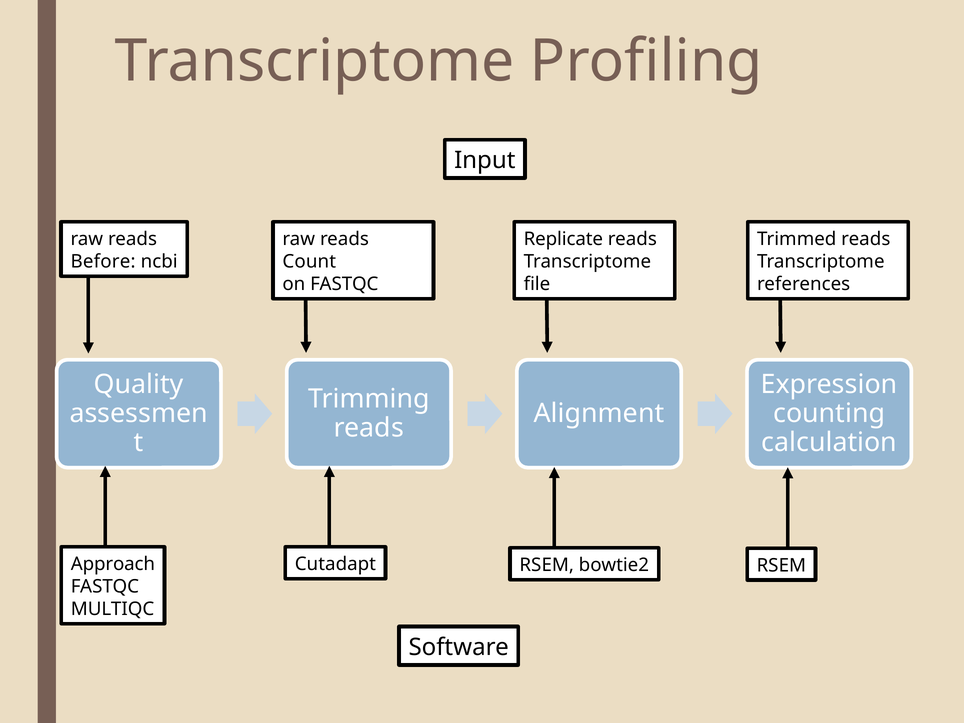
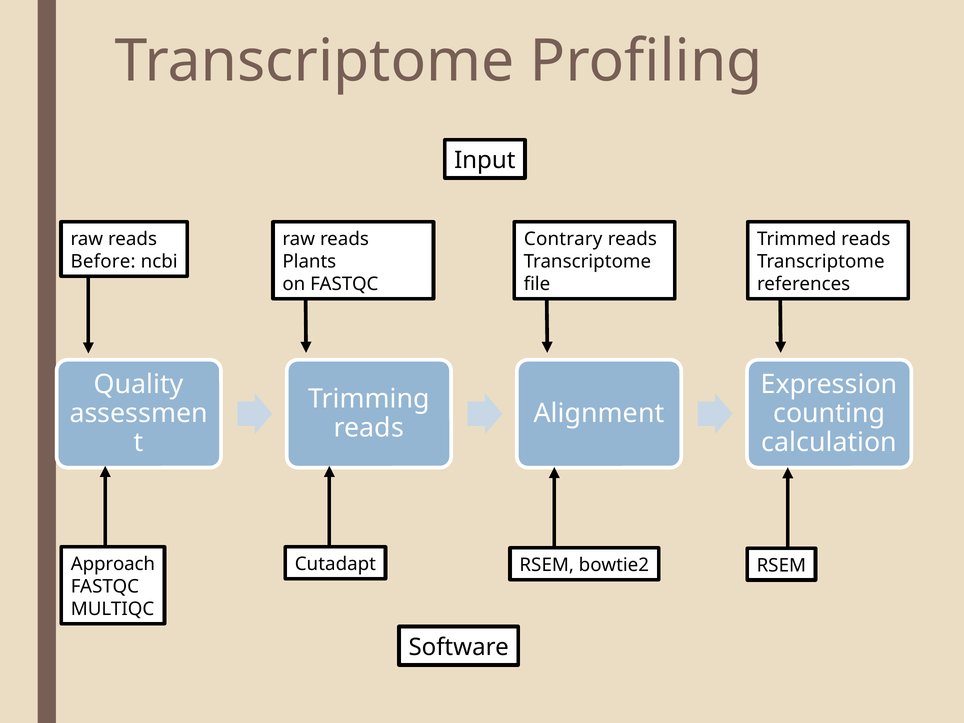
Replicate: Replicate -> Contrary (563, 239)
Count: Count -> Plants (309, 262)
